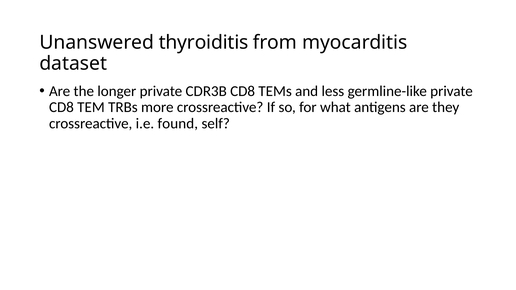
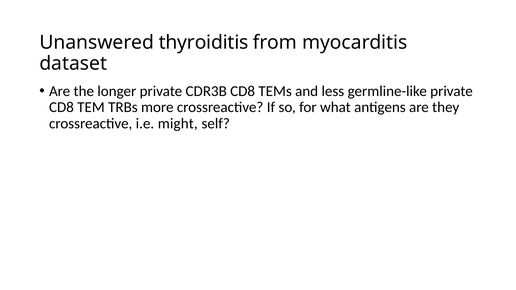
found: found -> might (178, 124)
